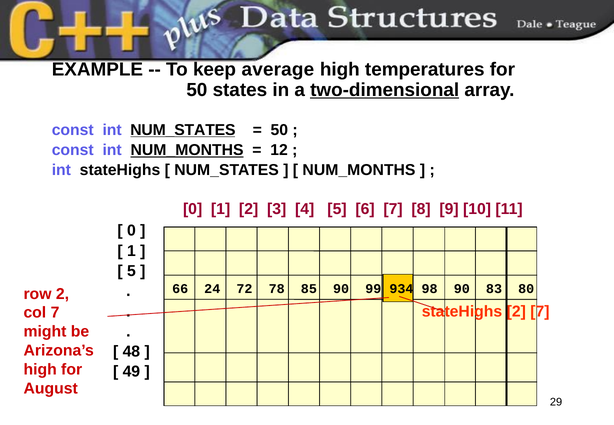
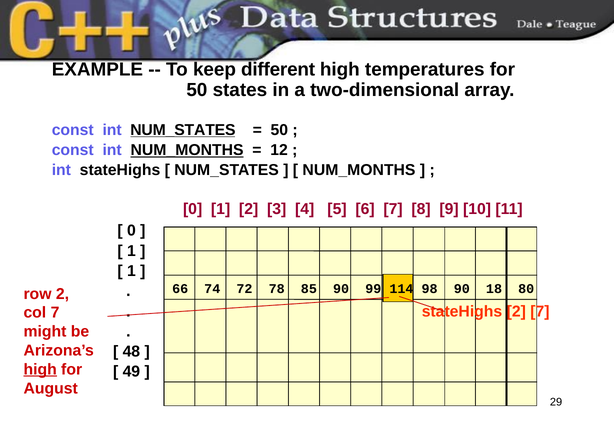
average: average -> different (278, 70)
two-dimensional underline: present -> none (385, 90)
5: 5 -> 1 (131, 271)
24: 24 -> 74 (212, 289)
934: 934 -> 114 (401, 289)
83: 83 -> 18 (494, 289)
high underline: none -> present (40, 370)
